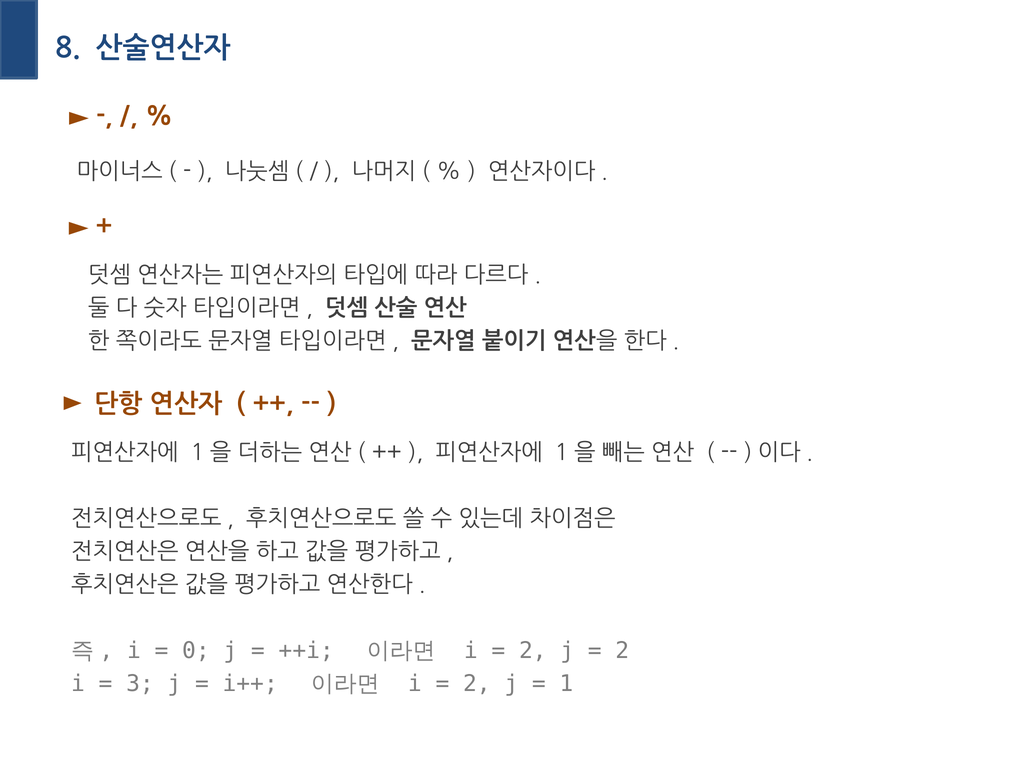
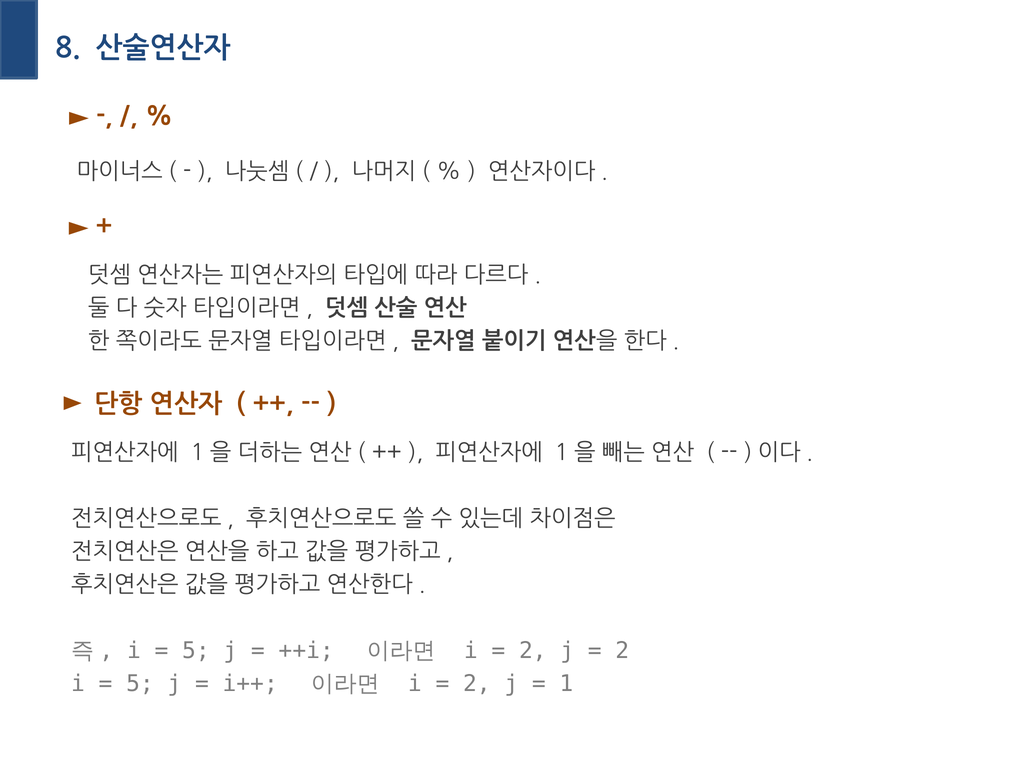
0: 0 -> 5 (196, 651)
3: 3 -> 5 (140, 684)
